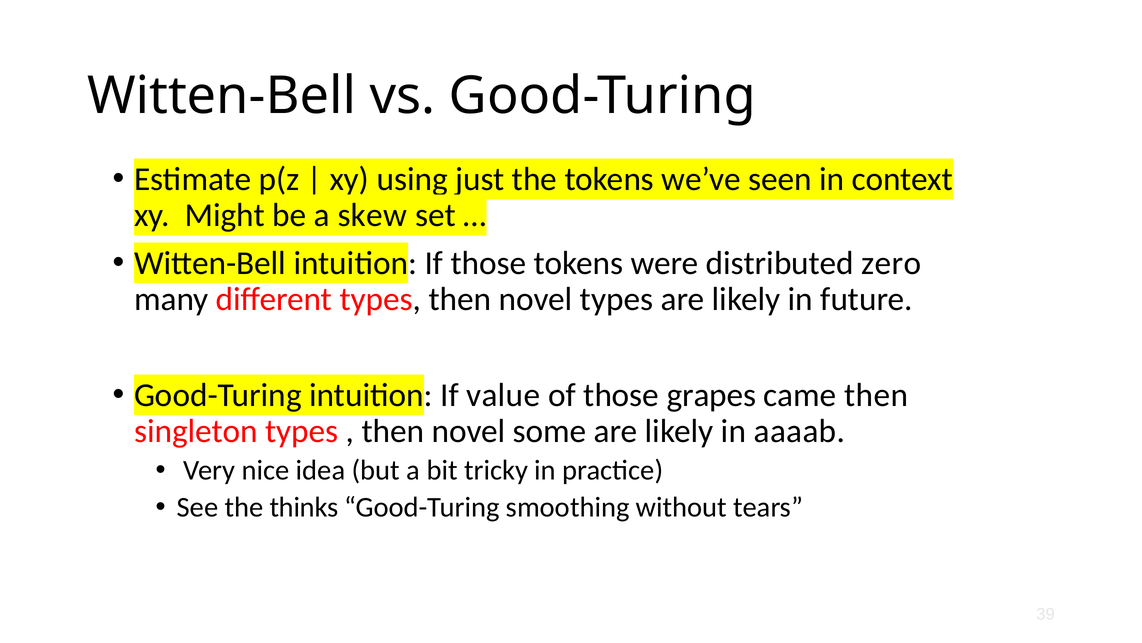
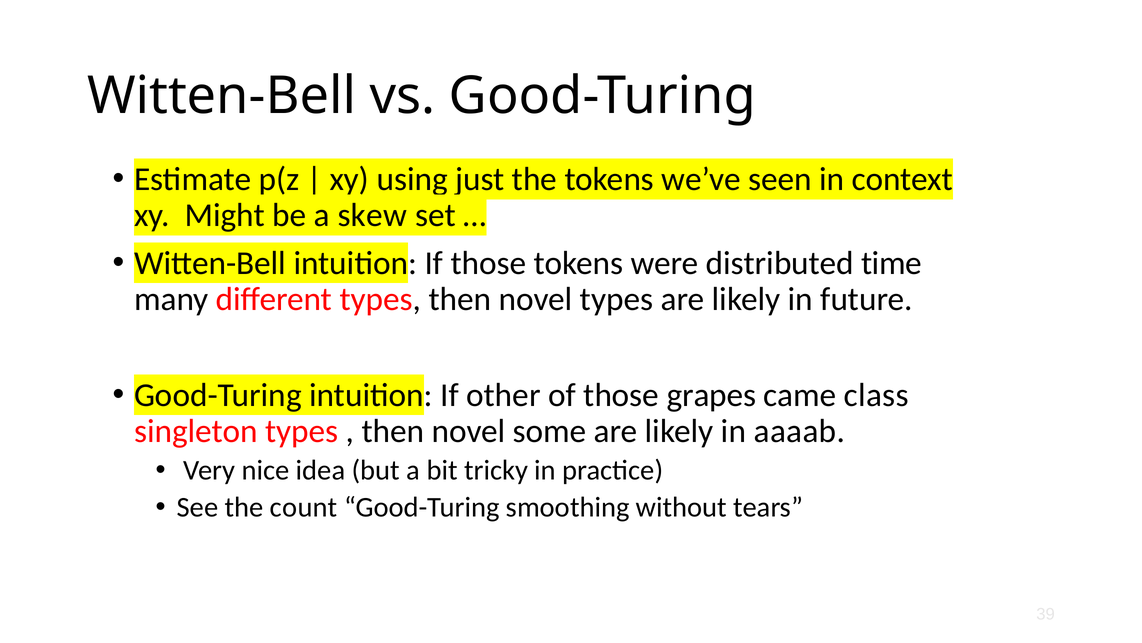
zero: zero -> time (891, 263)
value: value -> other (503, 395)
came then: then -> class (876, 395)
thinks: thinks -> count (304, 507)
